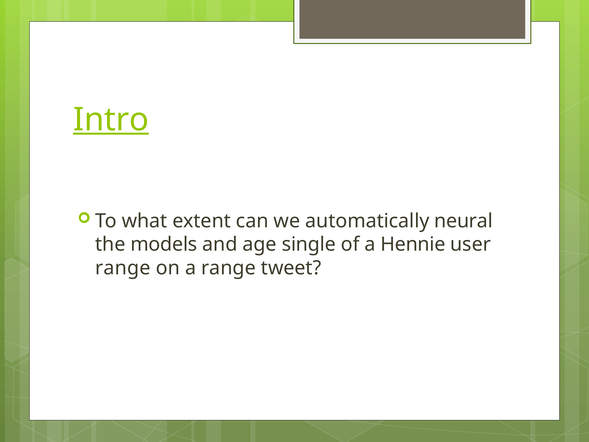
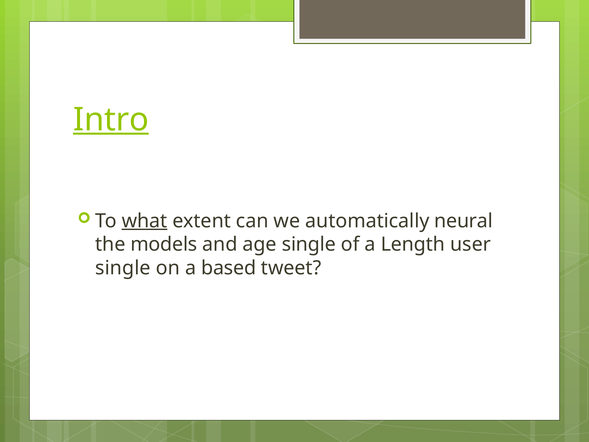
what underline: none -> present (145, 221)
Hennie: Hennie -> Length (413, 244)
range: range -> single (123, 268)
a range: range -> based (229, 268)
